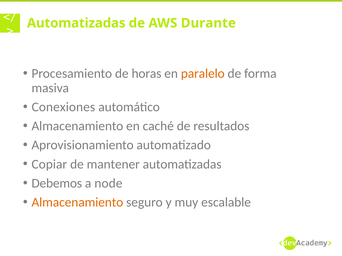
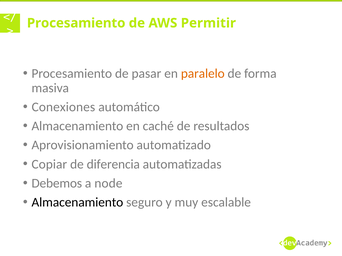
Automatizadas: Automatizadas -> Procesamiento (76, 23)
Durante: Durante -> Permitir (208, 23)
horas: horas -> pasar (146, 74)
mantener: mantener -> diferencia (113, 164)
Almacenamiento colour: orange -> black (77, 203)
